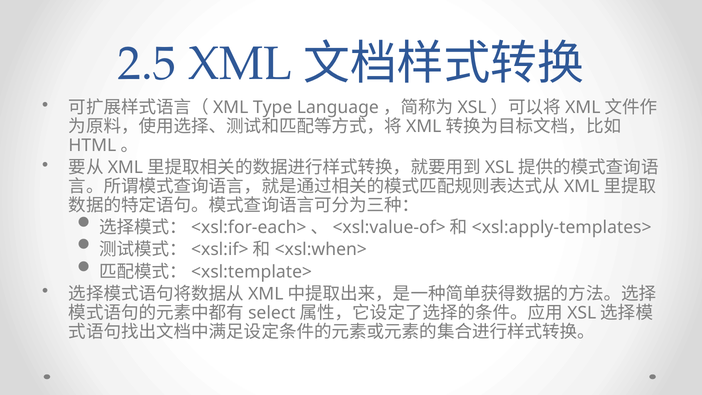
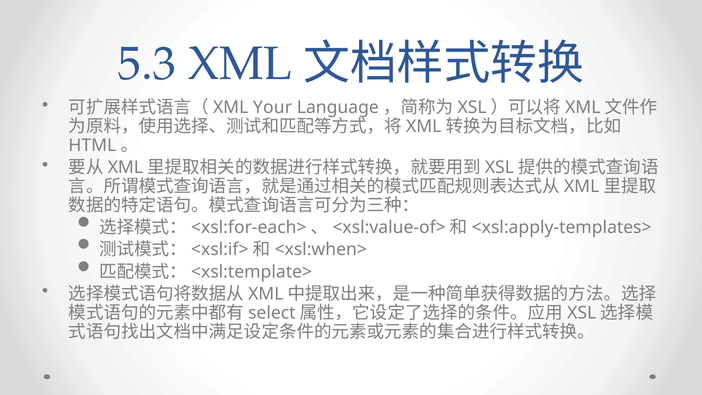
2.5: 2.5 -> 5.3 (147, 64)
Type: Type -> Your (273, 107)
